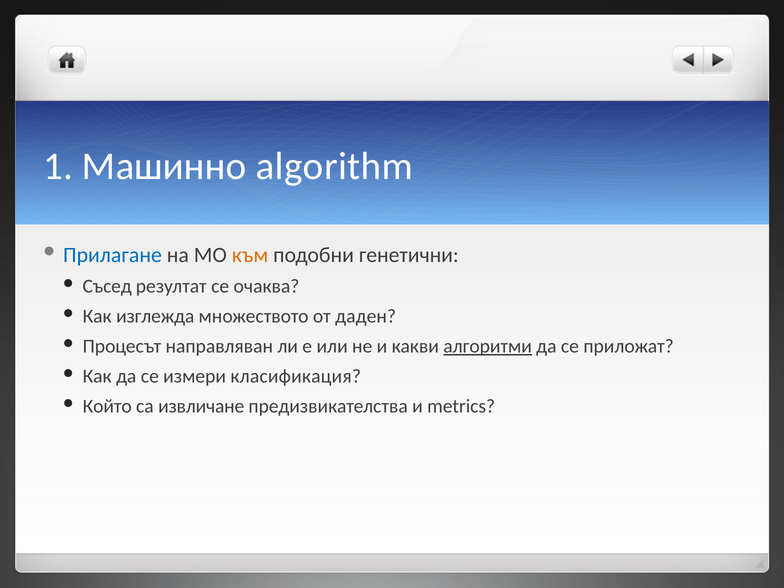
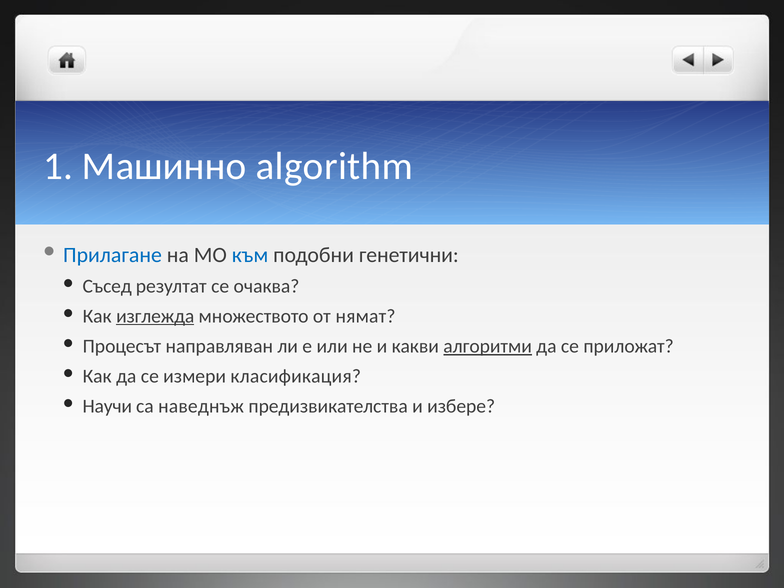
към colour: orange -> blue (250, 255)
изглежда underline: none -> present (155, 316)
даден: даден -> нямат (366, 316)
Който: Който -> Научи (107, 406)
извличане: извличане -> наведнъж (201, 406)
metrics: metrics -> избере (461, 406)
